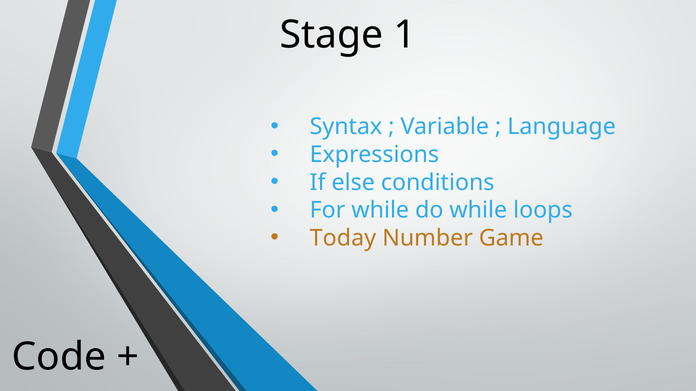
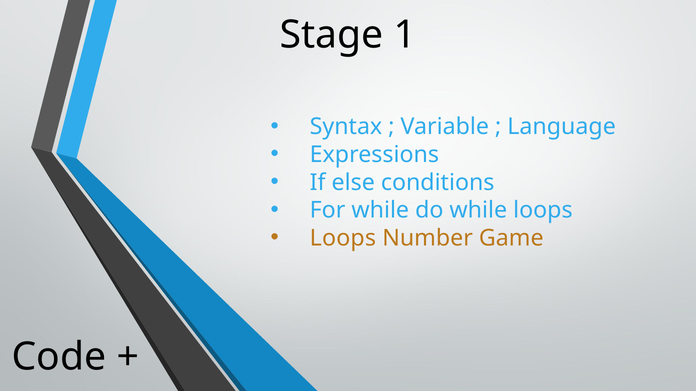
Today: Today -> Loops (343, 238)
